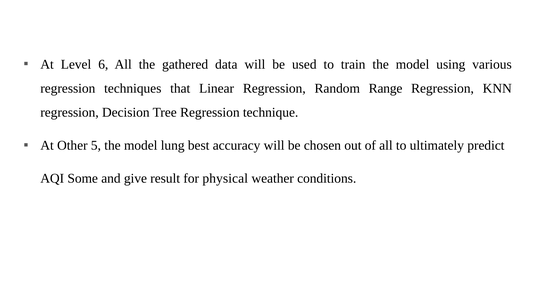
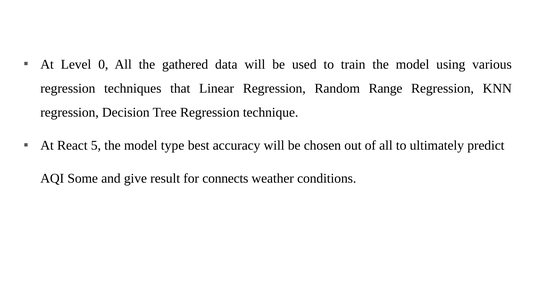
6: 6 -> 0 (103, 64)
Other: Other -> React (72, 146)
lung: lung -> type (173, 146)
physical: physical -> connects (225, 179)
